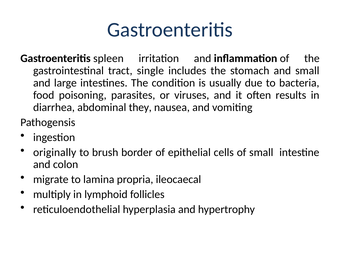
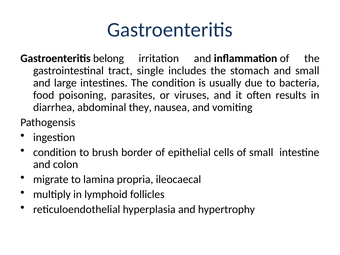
spleen: spleen -> belong (109, 58)
originally: originally -> condition (55, 152)
